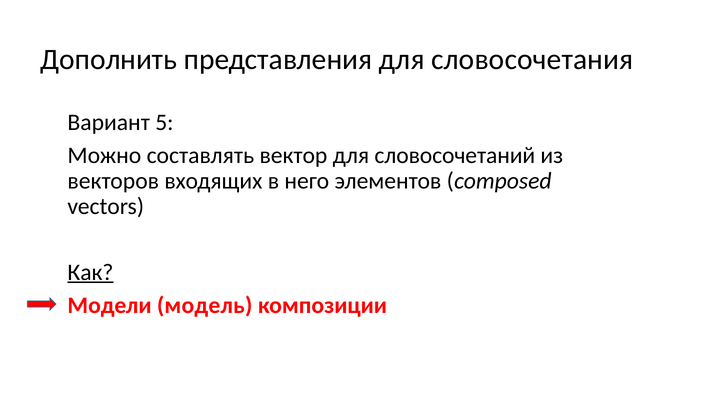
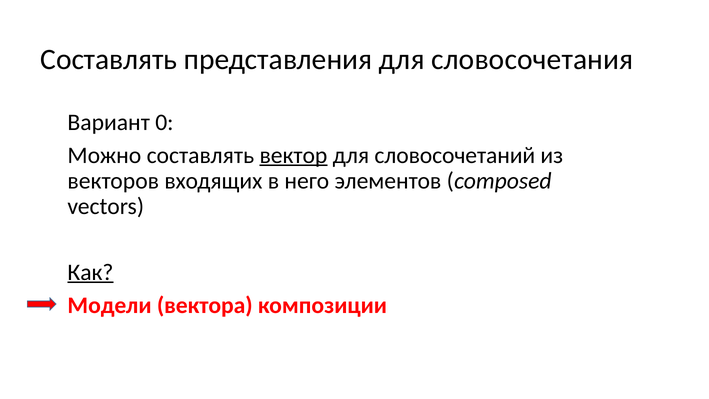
Дополнить: Дополнить -> Составлять (109, 60)
5: 5 -> 0 (164, 122)
вектор underline: none -> present (293, 155)
модель: модель -> вектора (205, 305)
